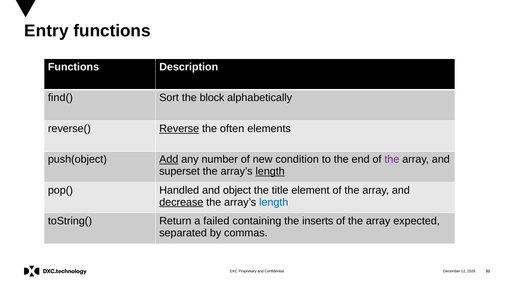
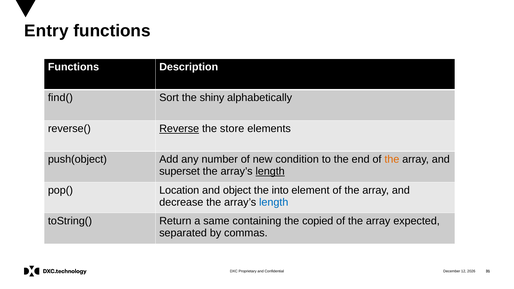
block: block -> shiny (212, 98)
often: often -> store (232, 129)
Add underline: present -> none (169, 159)
the colour: purple -> orange (392, 159)
Handled: Handled -> Location (179, 190)
title: title -> into (280, 190)
decrease underline: present -> none (181, 202)
failed: failed -> same (216, 221)
inserts: inserts -> copied (318, 221)
